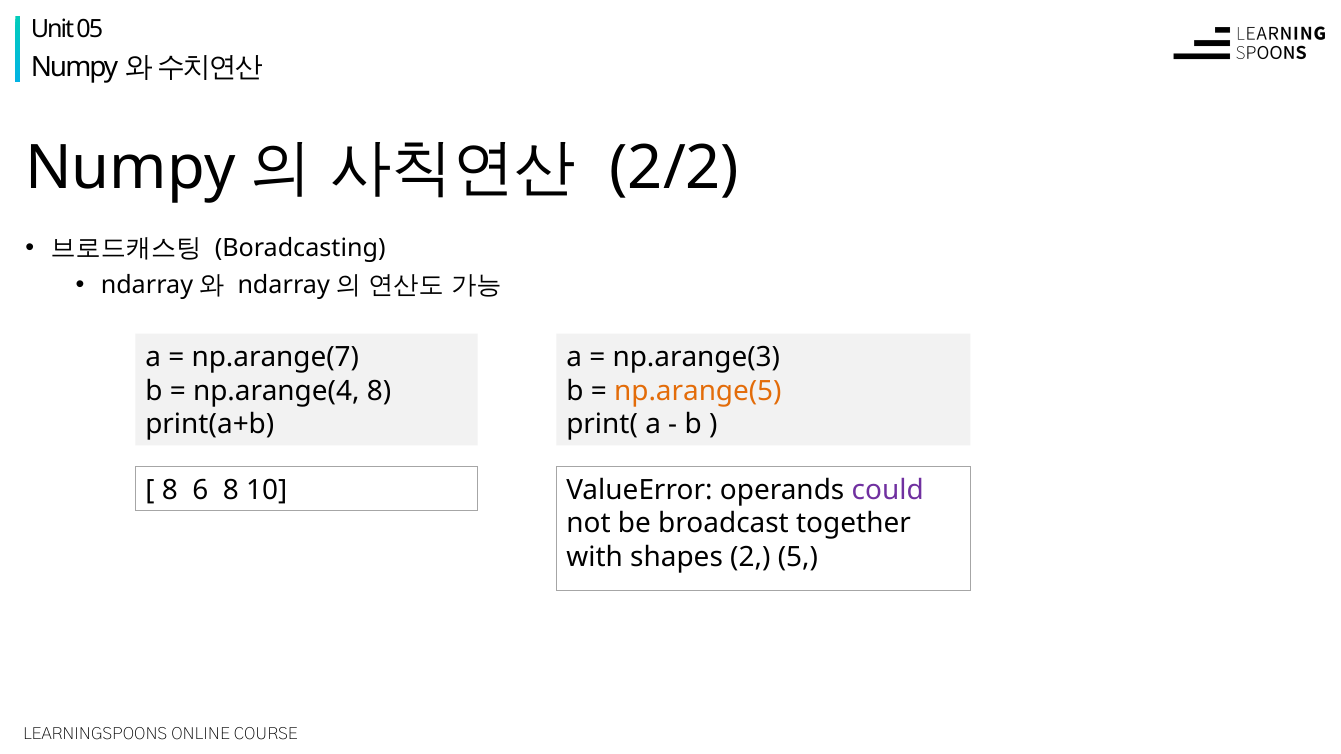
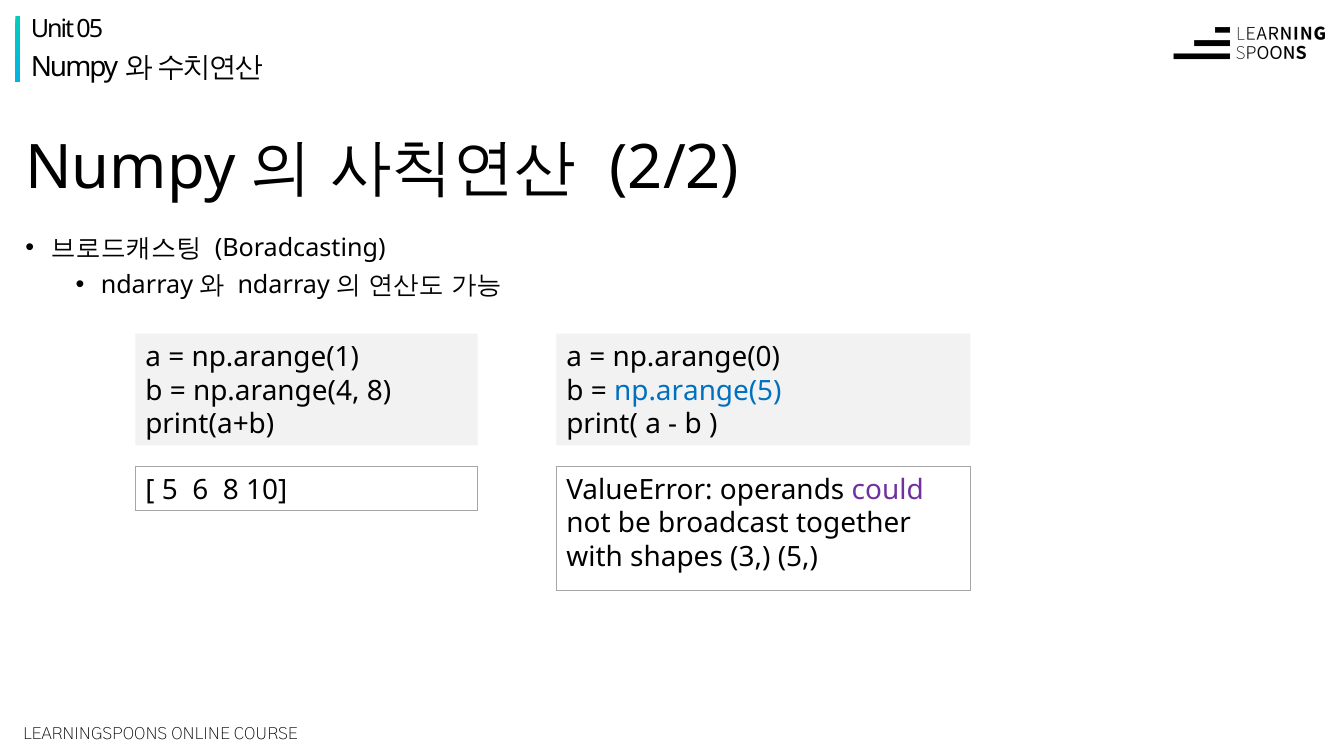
np.arange(7: np.arange(7 -> np.arange(1 (275, 358)
np.arange(3: np.arange(3 -> np.arange(0 (696, 358)
np.arange(5 colour: orange -> blue (698, 391)
8: 8 -> 5 (170, 490)
2: 2 -> 3 (750, 557)
